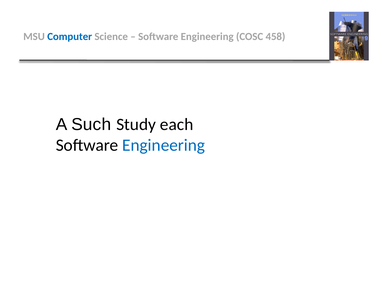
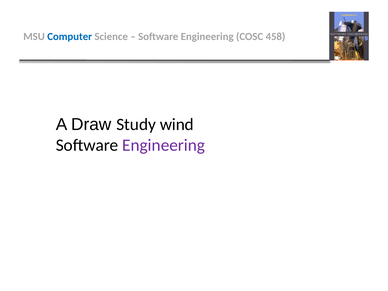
Such: Such -> Draw (91, 124)
each: each -> wind (177, 124)
Engineering colour: blue -> purple (164, 145)
